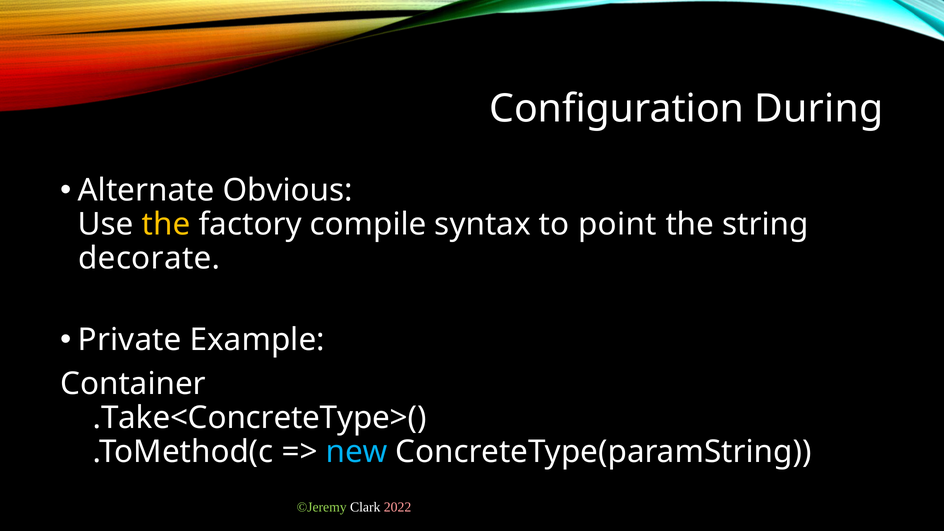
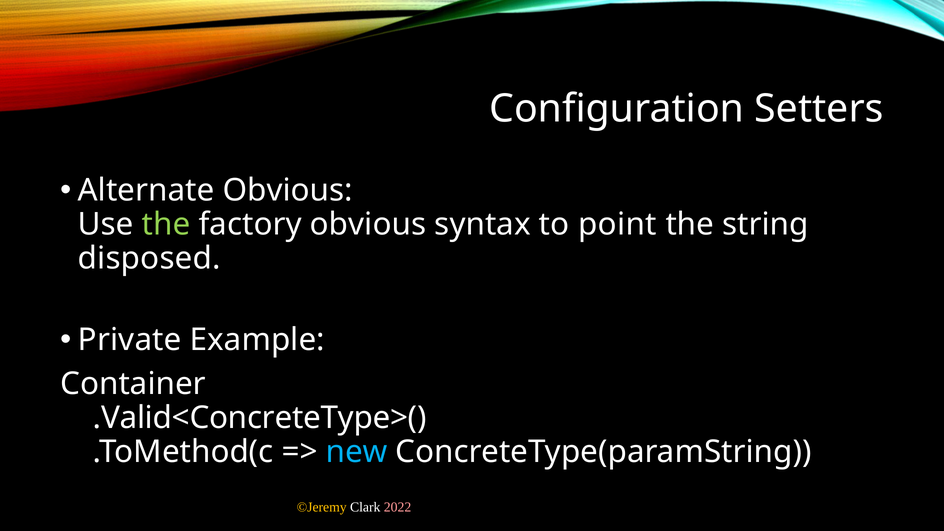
During: During -> Setters (819, 109)
the colour: yellow -> light green (166, 224)
factory compile: compile -> obvious (368, 224)
decorate: decorate -> disposed (149, 258)
.Take<ConcreteType>(: .Take<ConcreteType>( -> .Valid<ConcreteType>( (260, 418)
©Jeremy colour: light green -> yellow (322, 507)
